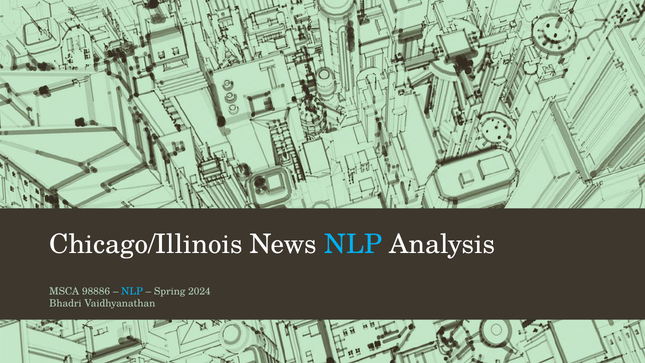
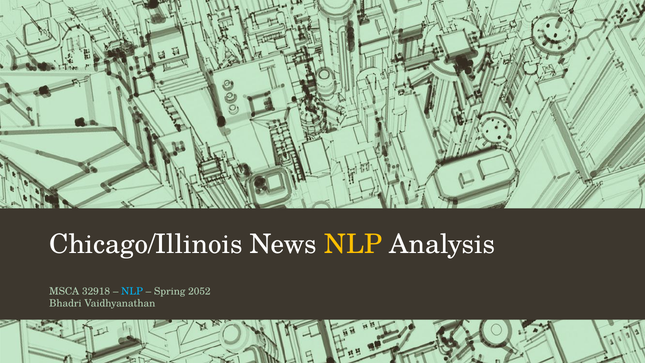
NLP colour: light blue -> yellow (353, 244)
98886: 98886 -> 32918 (96, 291)
2024: 2024 -> 2052 (199, 291)
